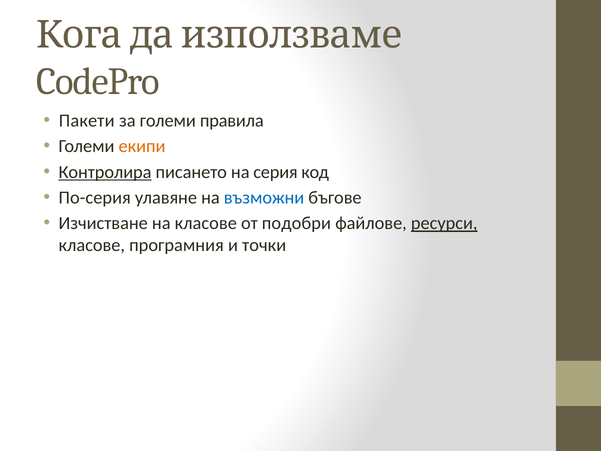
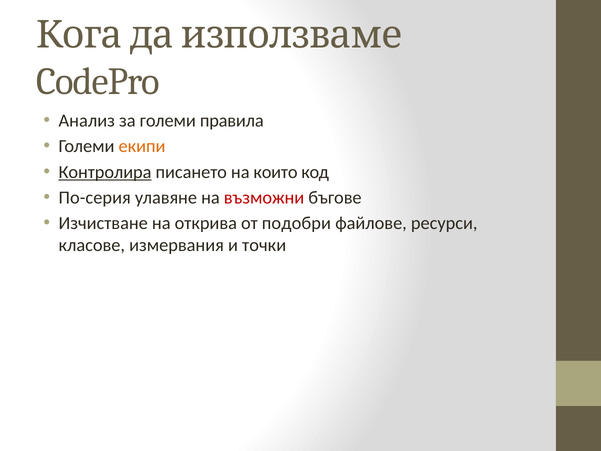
Пакети: Пакети -> Анализ (87, 120)
серия: серия -> които (276, 172)
възможни colour: blue -> red (264, 198)
на класове: класове -> открива (206, 223)
ресурси underline: present -> none (444, 223)
програмния: програмния -> измервания (177, 245)
